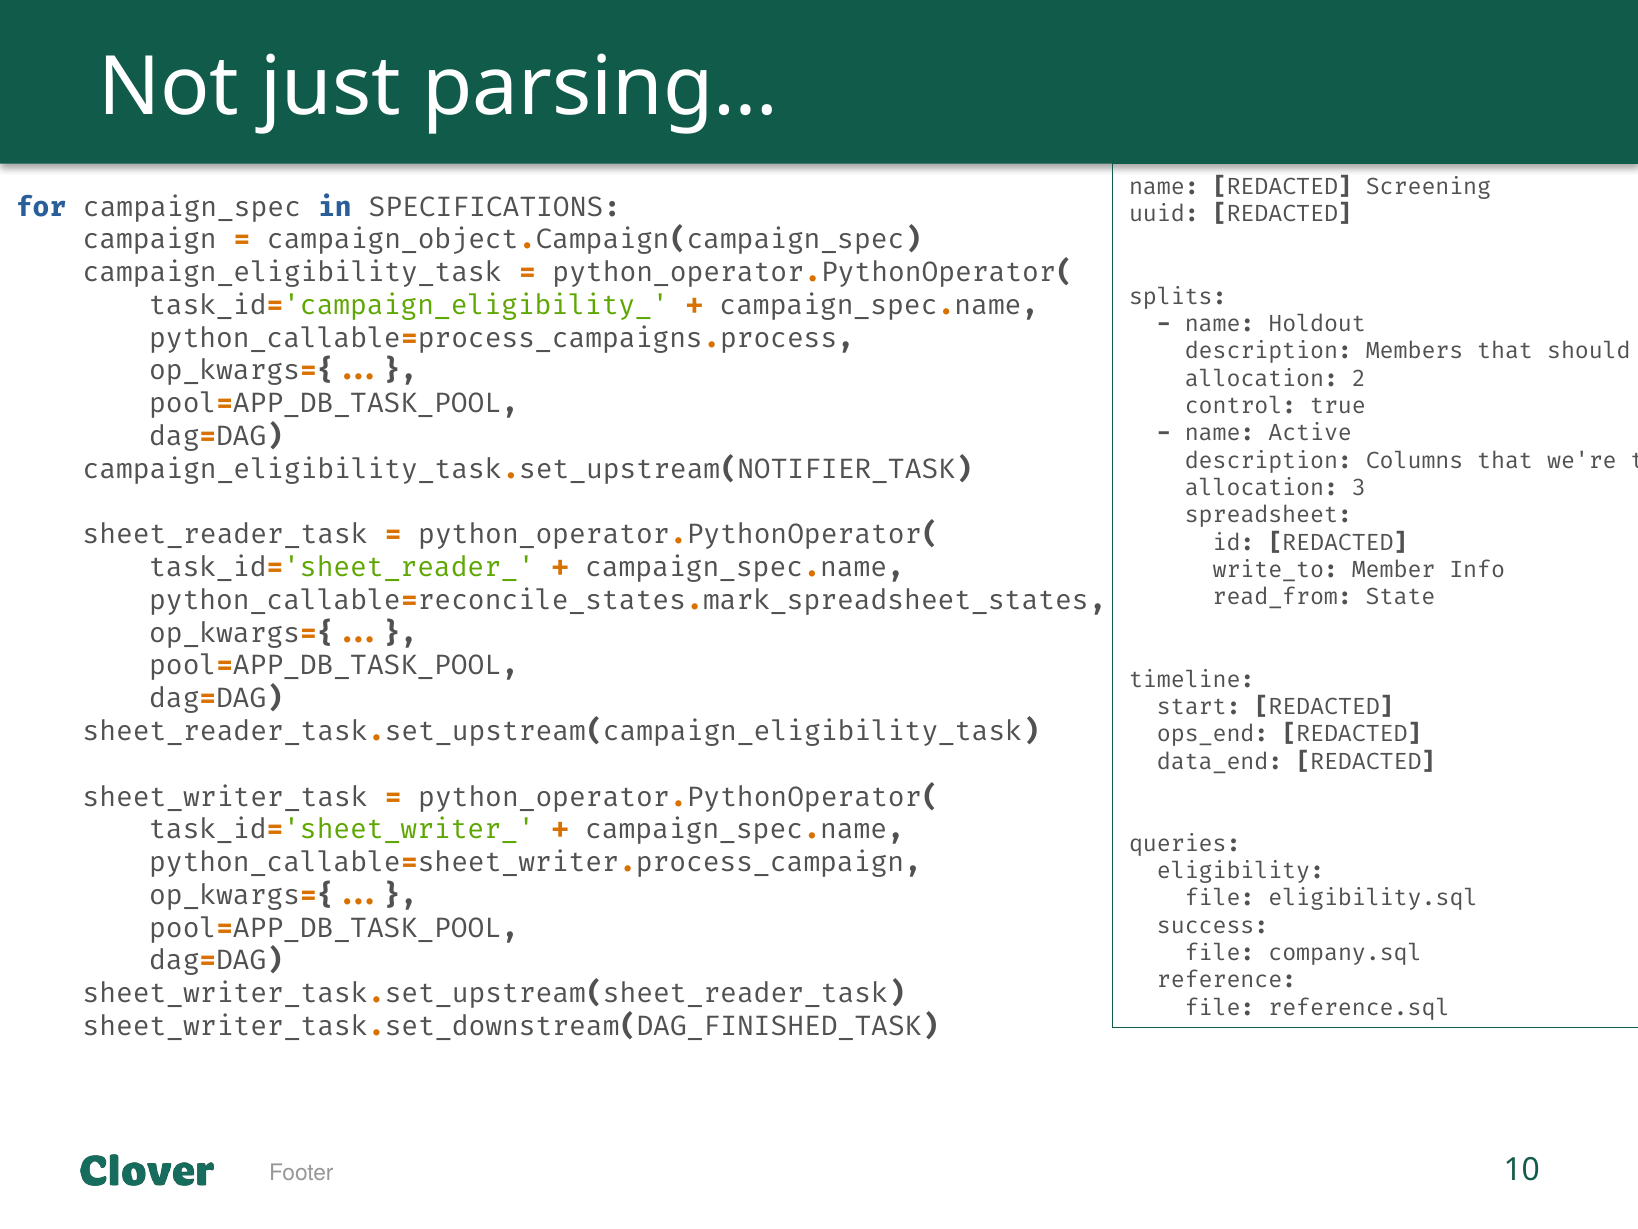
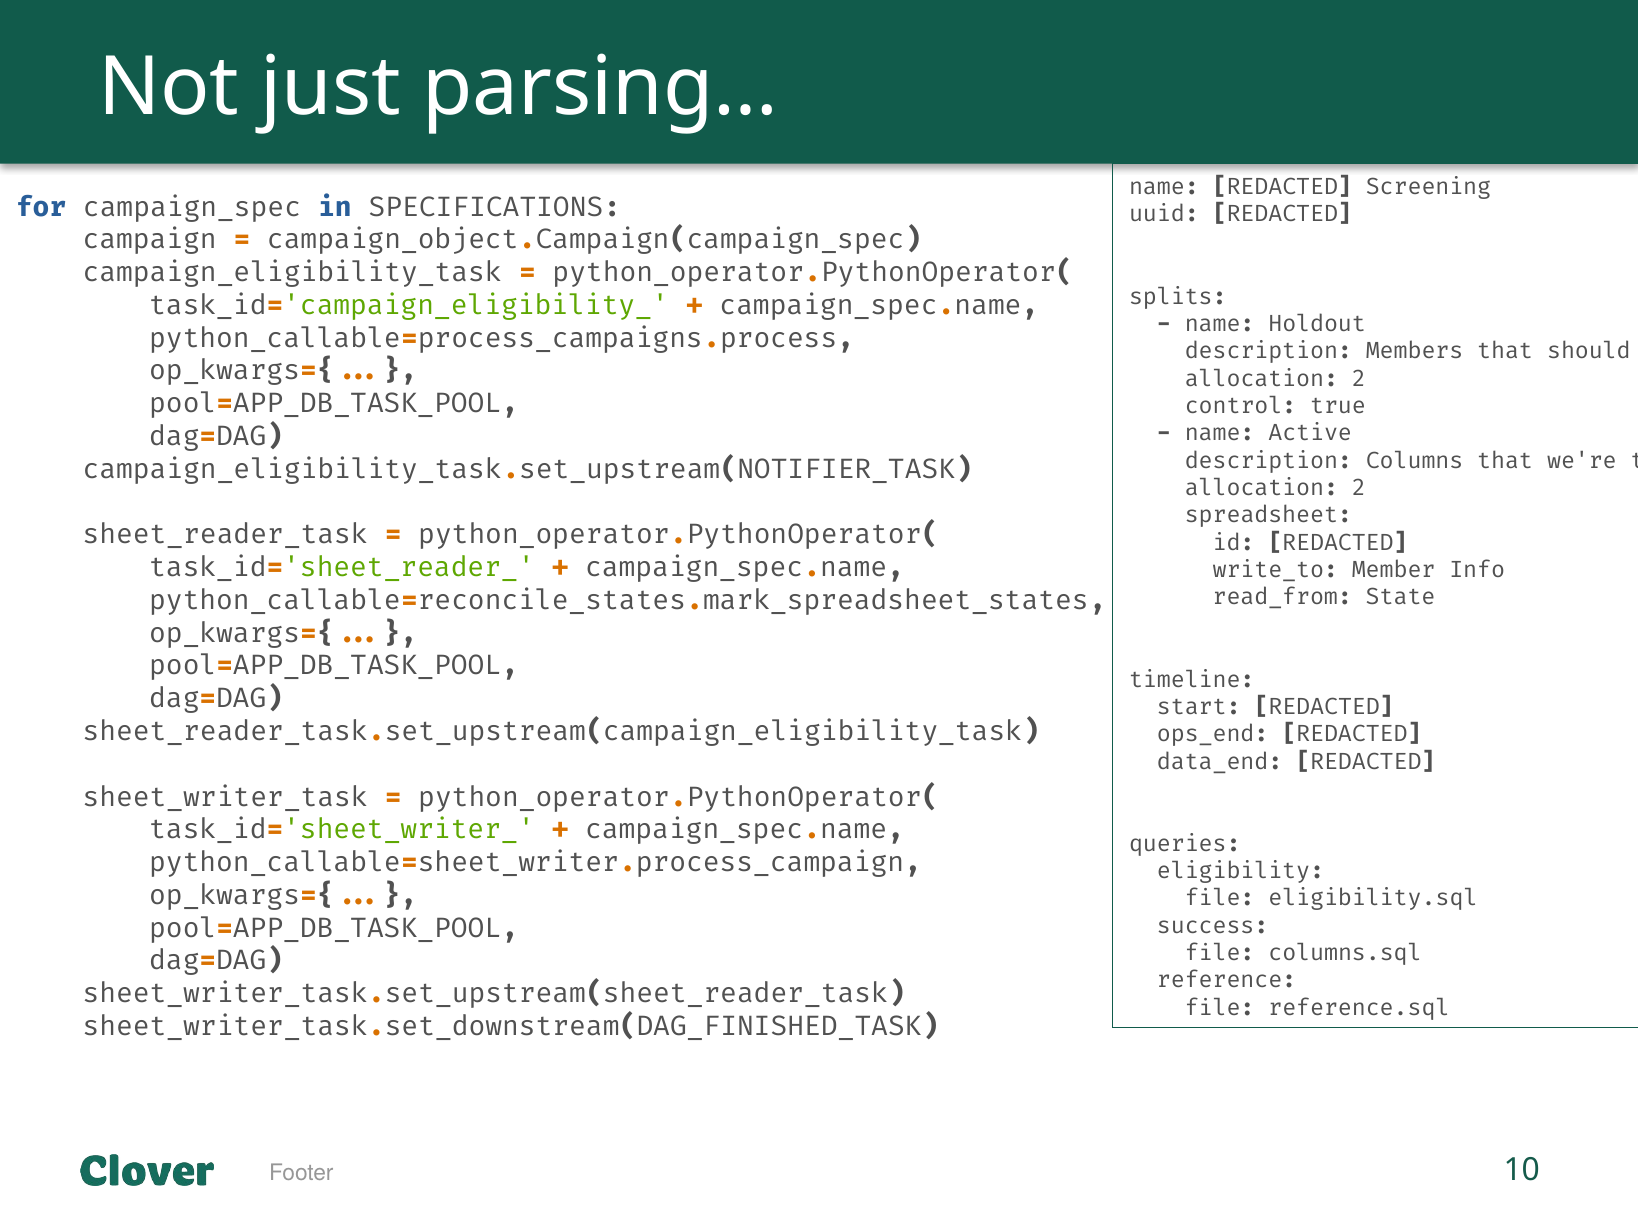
3: 3 -> 2 (1359, 488)
company.sql: company.sql -> columns.sql (1345, 953)
